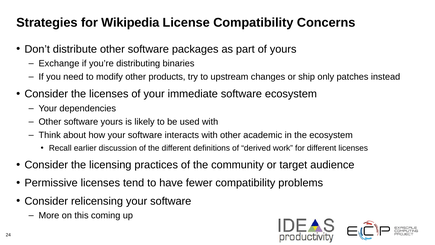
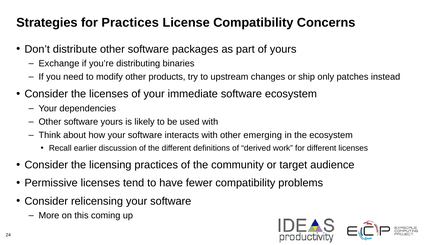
for Wikipedia: Wikipedia -> Practices (130, 22)
academic: academic -> emerging (263, 135)
